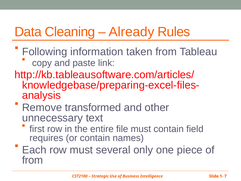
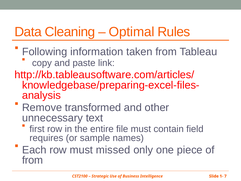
Already: Already -> Optimal (132, 32)
or contain: contain -> sample (95, 138)
several: several -> missed (113, 150)
